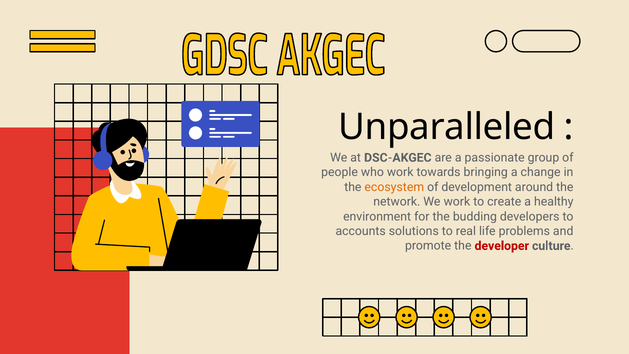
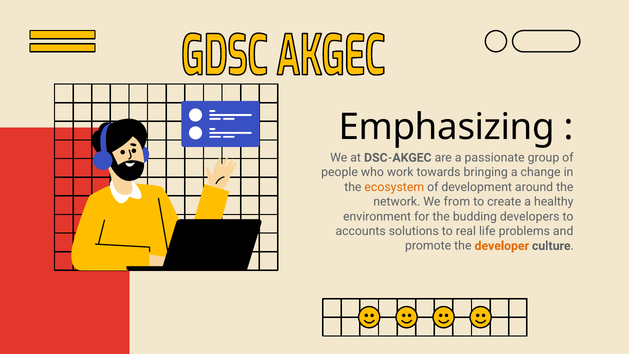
Unparalleled: Unparalleled -> Emphasizing (447, 127)
We work: work -> from (457, 202)
developer colour: red -> orange (502, 246)
